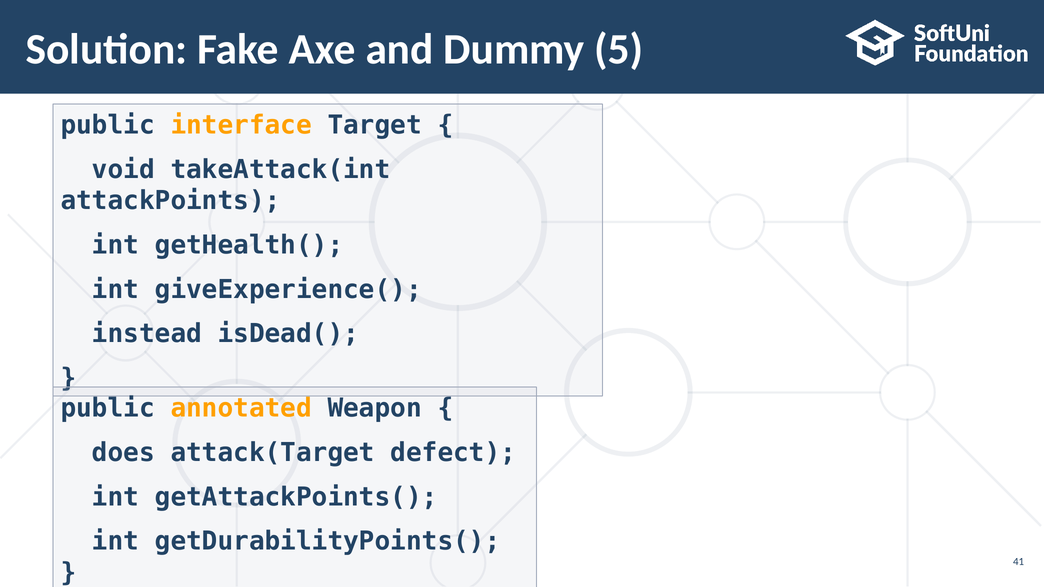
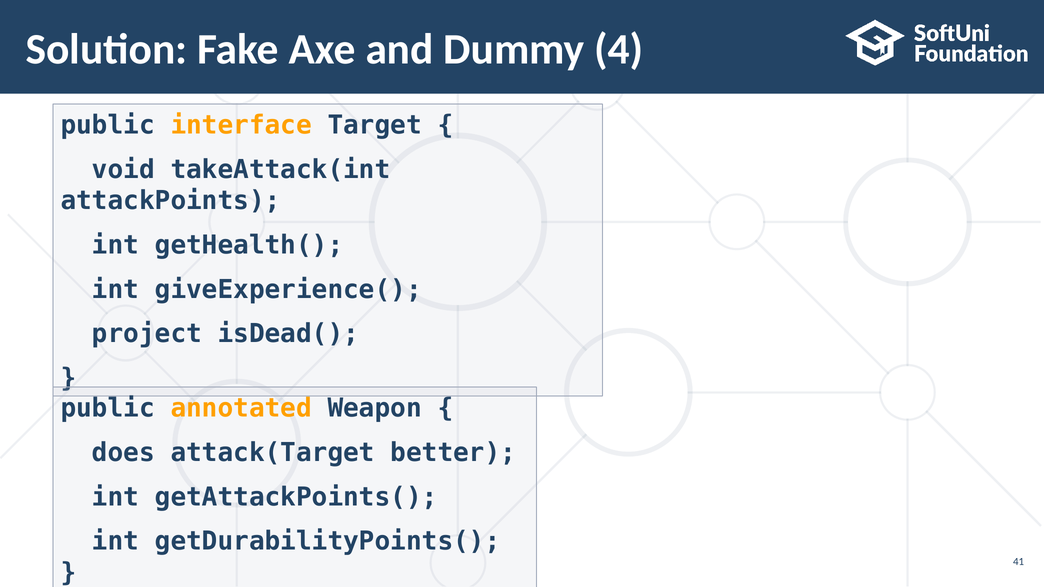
5: 5 -> 4 (619, 49)
instead: instead -> project (147, 334)
defect: defect -> better (453, 453)
